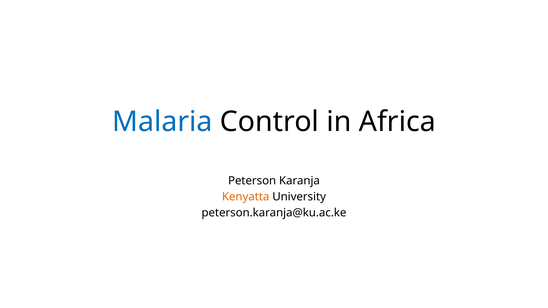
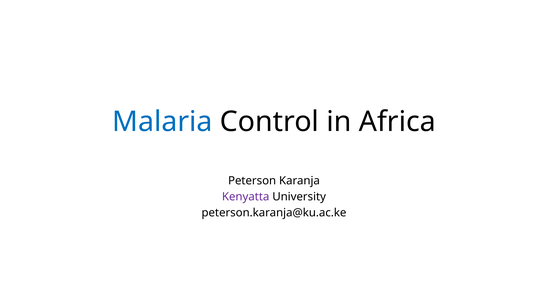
Kenyatta colour: orange -> purple (246, 197)
